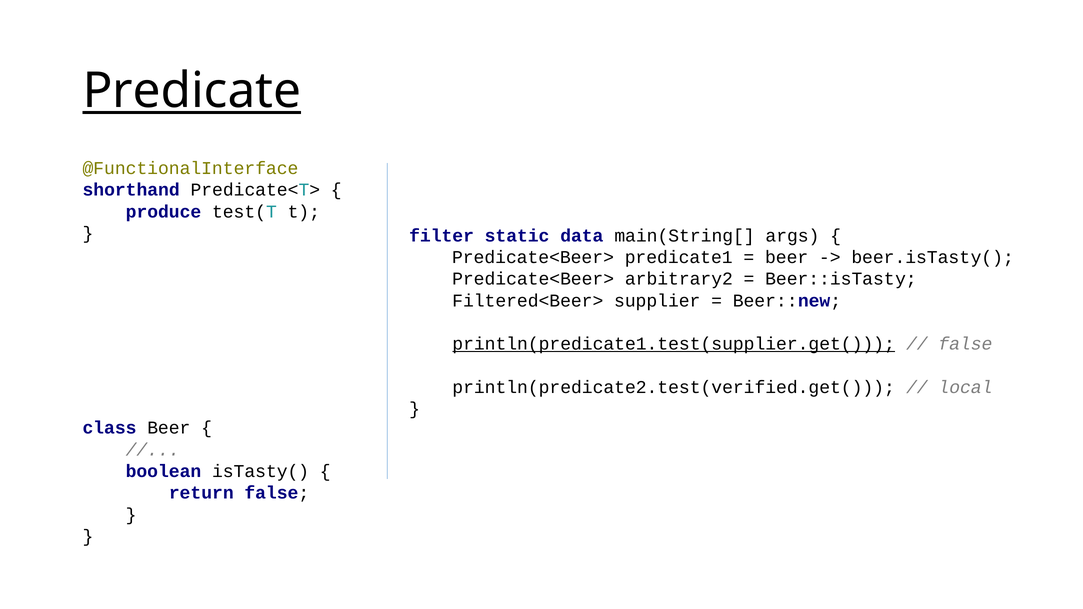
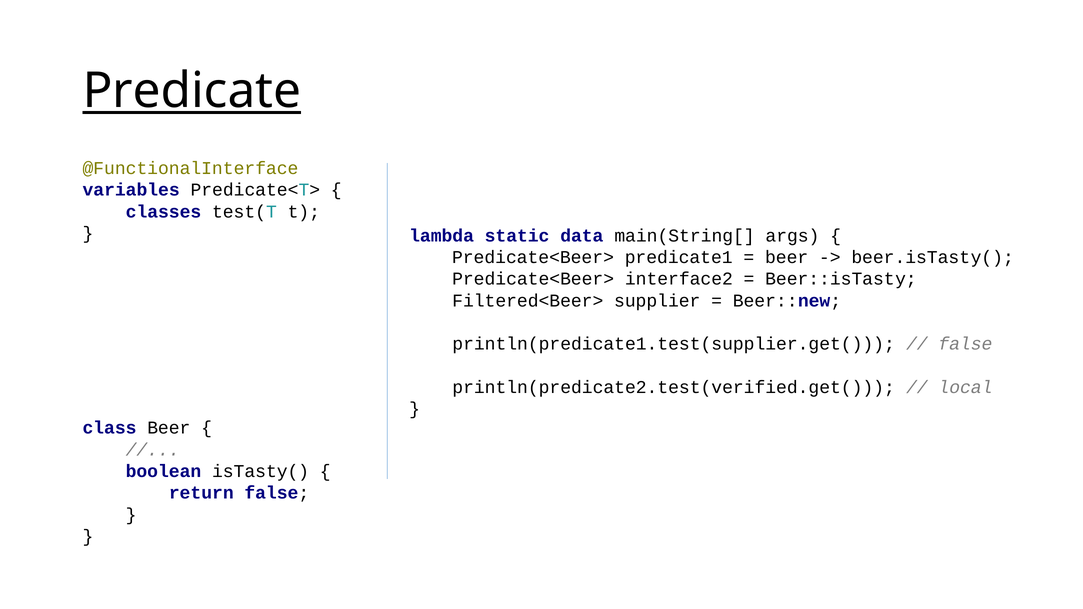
shorthand: shorthand -> variables (131, 190)
produce: produce -> classes (163, 212)
filter: filter -> lambda (442, 236)
arbitrary2: arbitrary2 -> interface2 (679, 279)
println(predicate1.test(supplier.get( underline: present -> none (674, 344)
